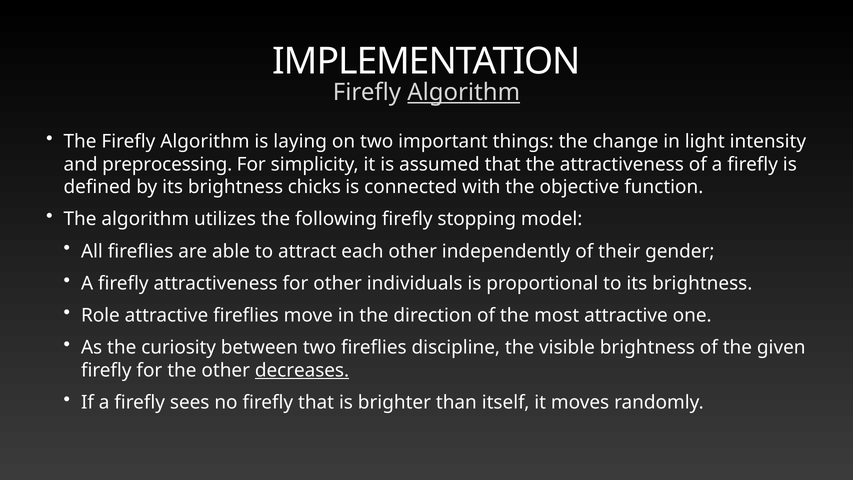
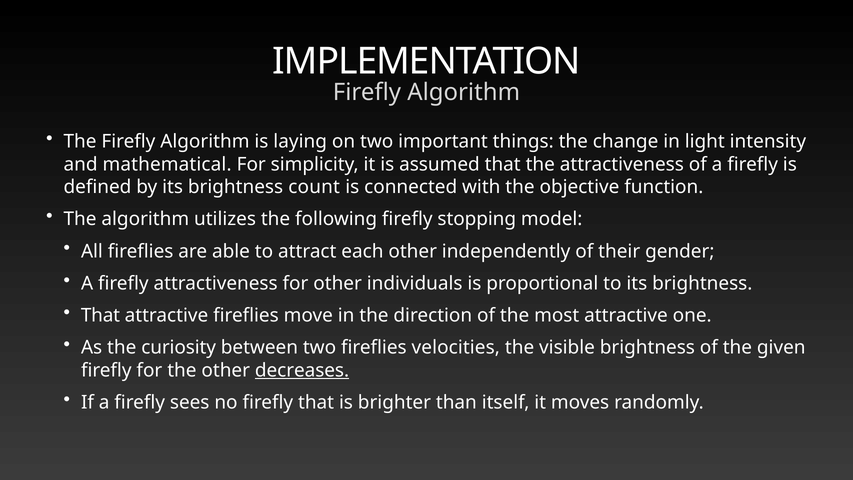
Algorithm underline: present -> none (464, 92)
preprocessing: preprocessing -> mathematical (167, 164)
chicks: chicks -> count (314, 187)
Role: Role -> That (100, 315)
discipline: discipline -> velocities (456, 347)
